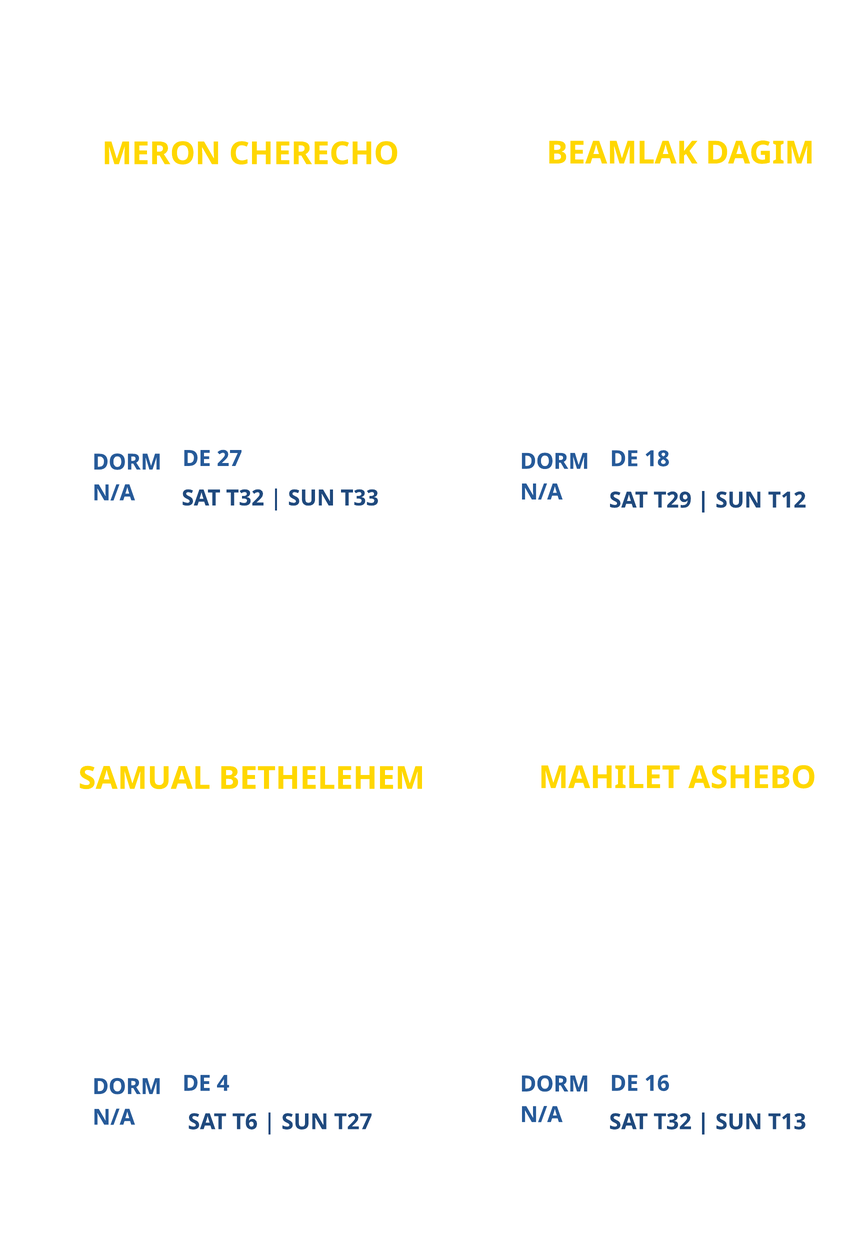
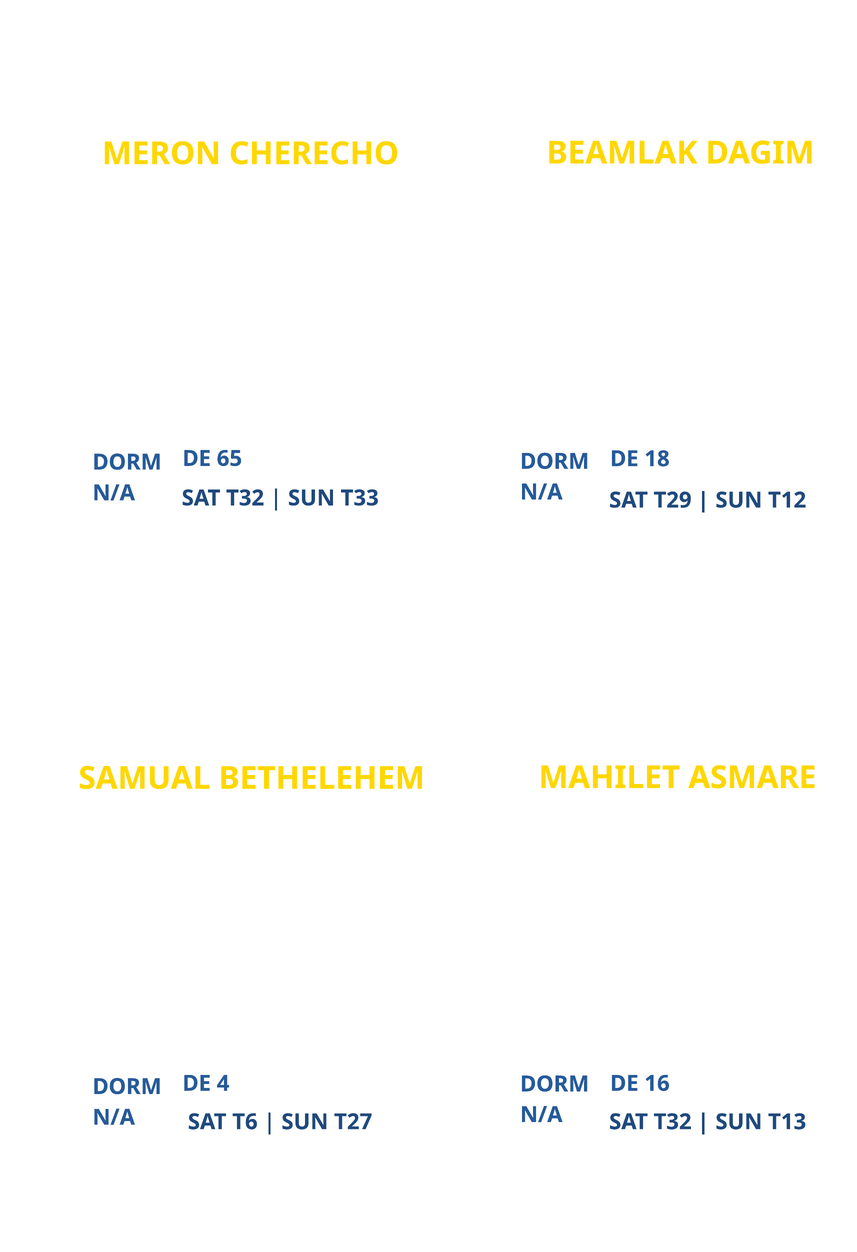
27: 27 -> 65 (229, 458)
ASHEBO: ASHEBO -> ASMARE (752, 777)
